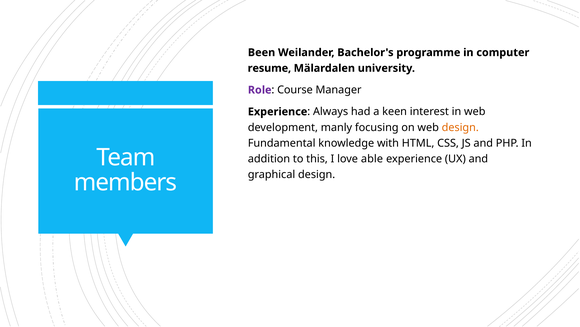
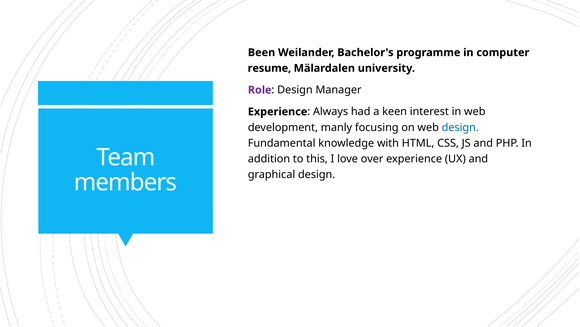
Course: Course -> Design (295, 90)
design colour: orange -> blue (460, 127)
able: able -> over (372, 158)
